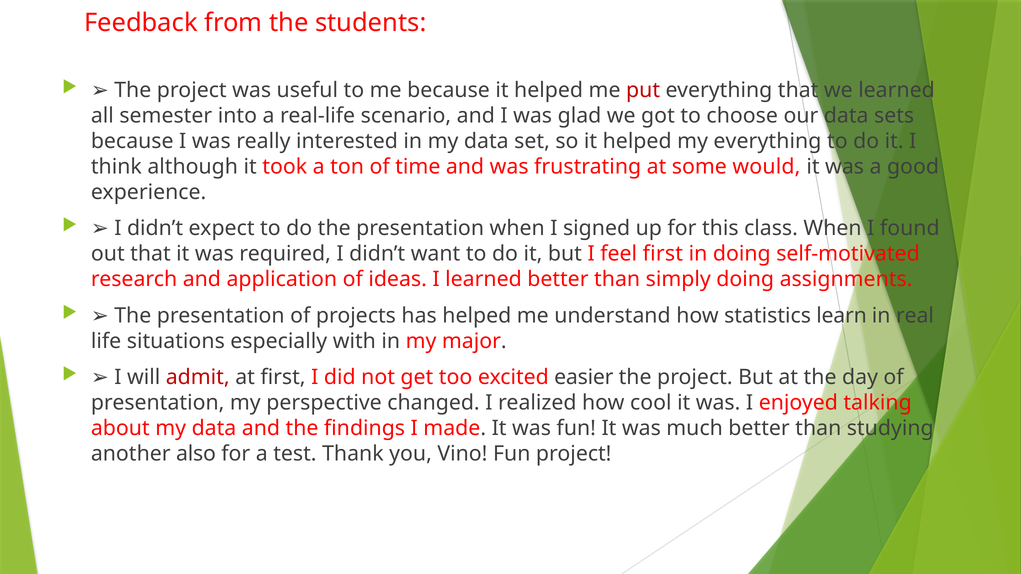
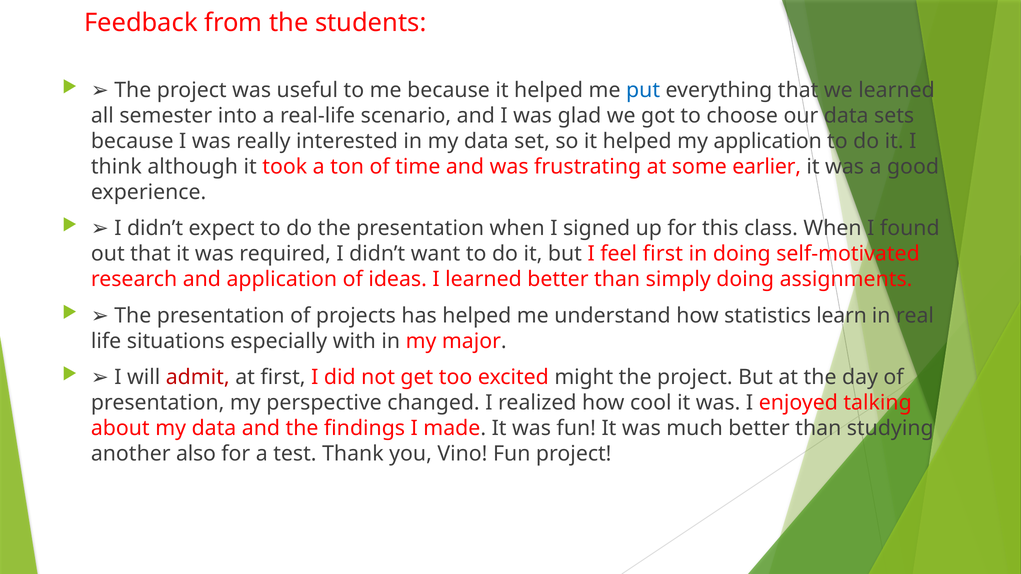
put colour: red -> blue (643, 90)
my everything: everything -> application (768, 141)
would: would -> earlier (767, 167)
easier: easier -> might (584, 377)
